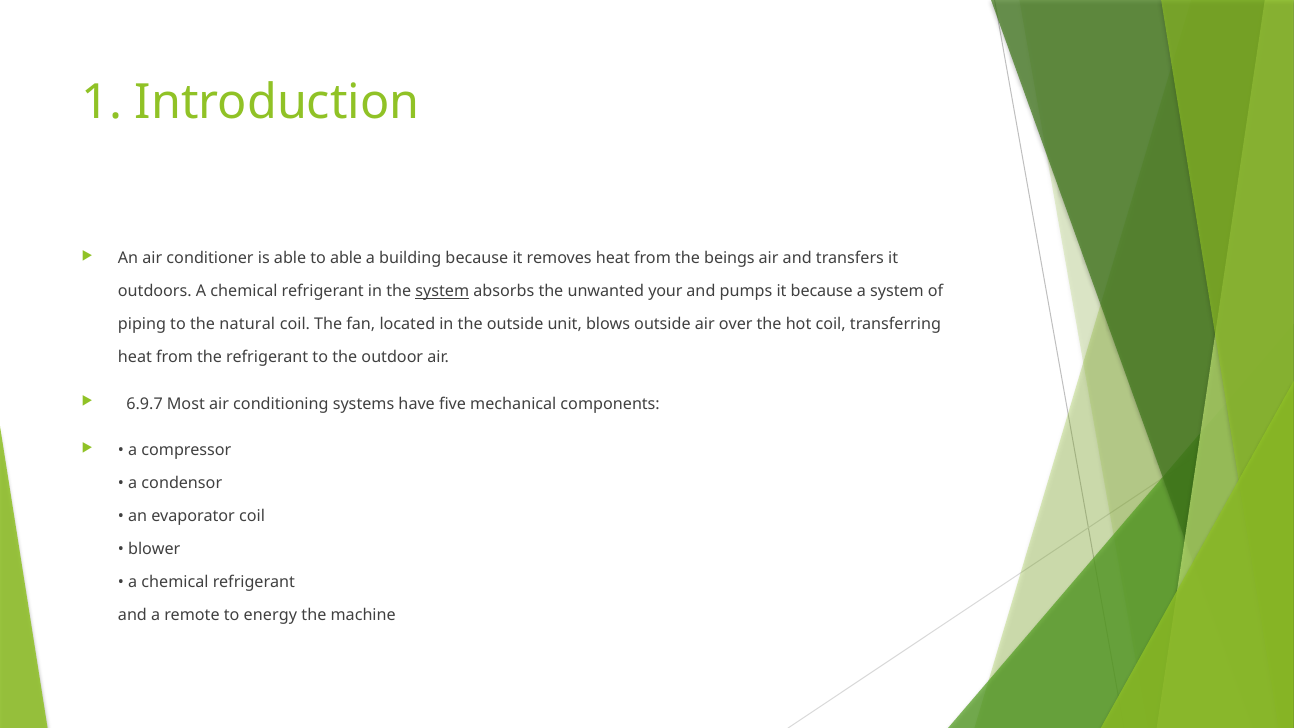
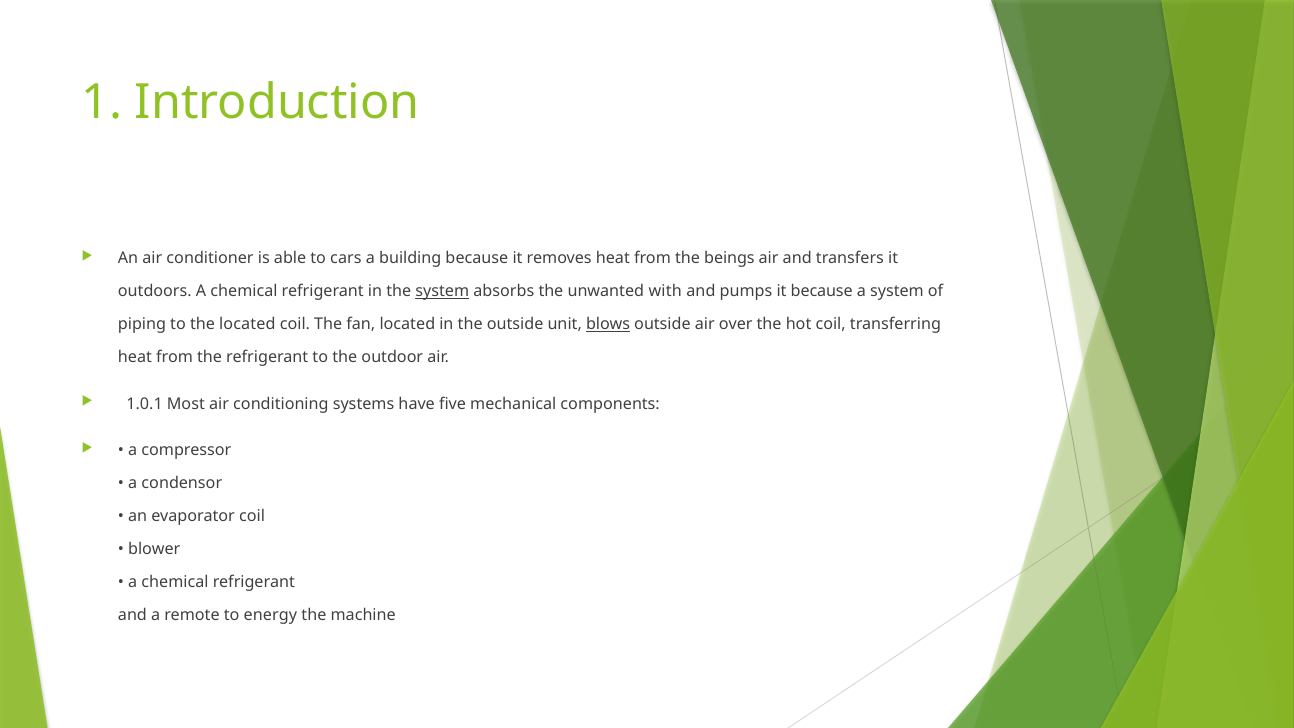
to able: able -> cars (346, 259)
your: your -> with (665, 292)
the natural: natural -> located (247, 325)
blows underline: none -> present (608, 325)
6.9.7: 6.9.7 -> 1.0.1 (145, 404)
